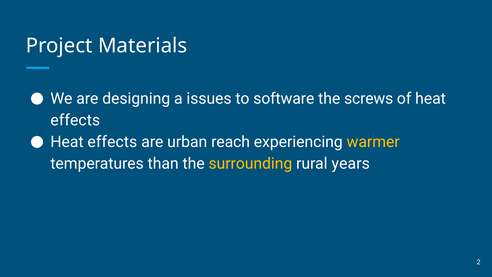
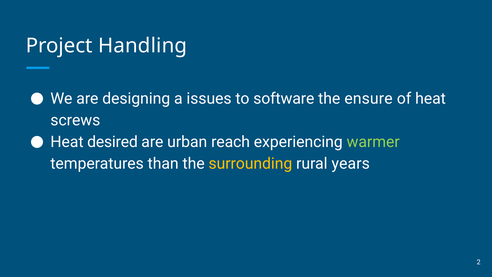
Materials: Materials -> Handling (143, 46)
screws: screws -> ensure (369, 98)
effects: effects -> screws (75, 120)
effects: effects -> desired (113, 142)
warmer colour: yellow -> light green (373, 142)
